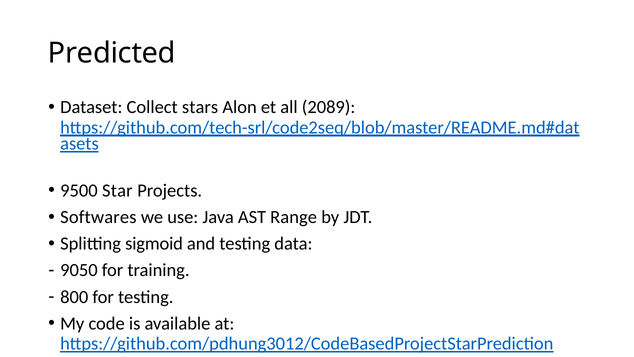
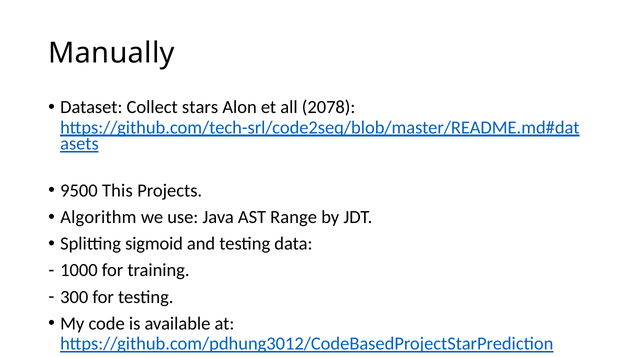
Predicted: Predicted -> Manually (112, 53)
2089: 2089 -> 2078 (329, 107)
Star: Star -> This (117, 190)
Softwares: Softwares -> Algorithm (98, 217)
9050: 9050 -> 1000 (79, 270)
800: 800 -> 300 (74, 297)
